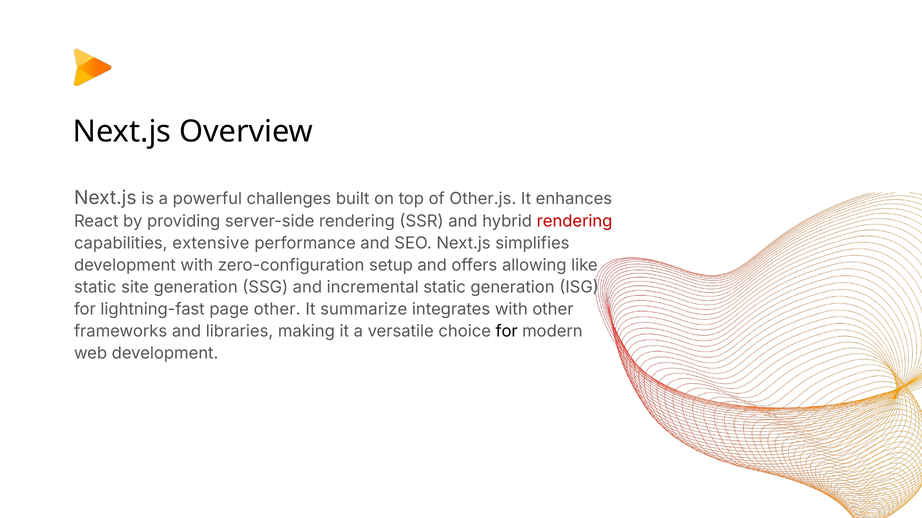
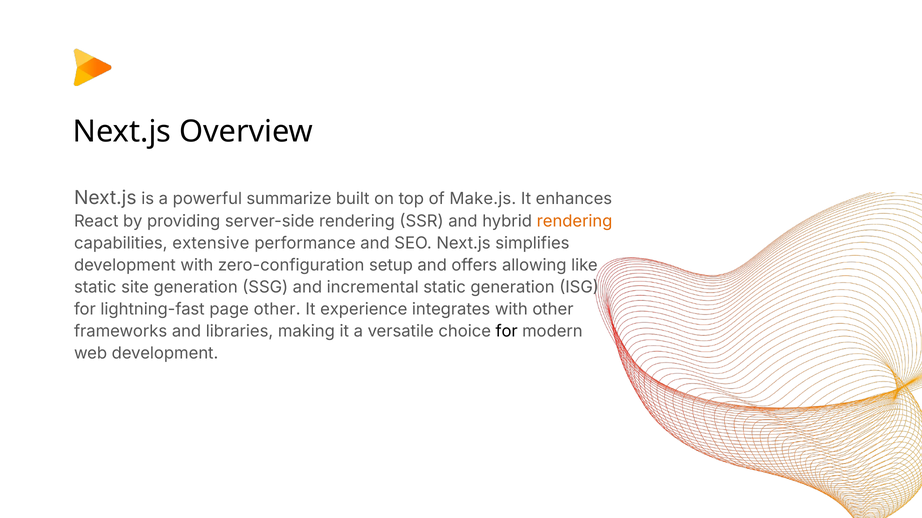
challenges: challenges -> summarize (289, 199)
Other.js: Other.js -> Make.js (483, 199)
rendering colour: red -> orange (575, 222)
summarize: summarize -> experience (364, 310)
